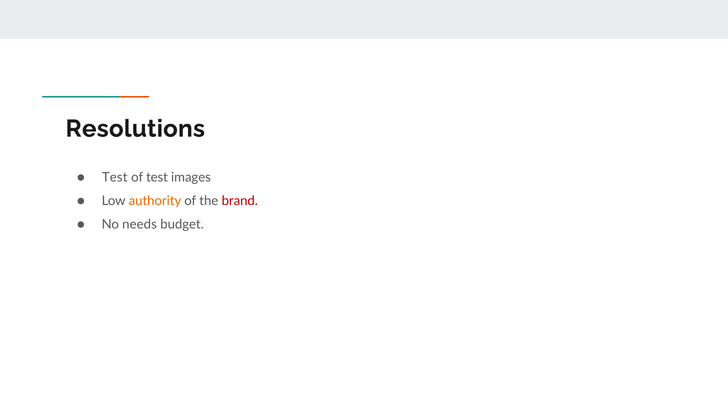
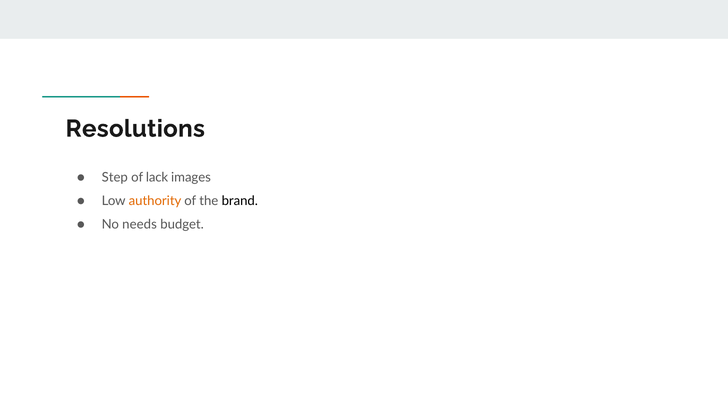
Test: Test -> Step (115, 177)
of test: test -> lack (157, 177)
brand colour: red -> black (240, 201)
